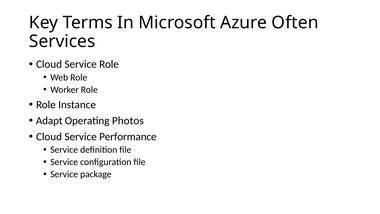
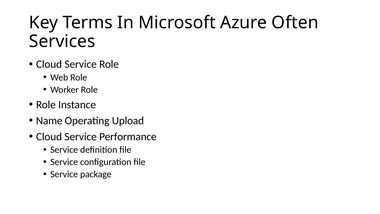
Adapt: Adapt -> Name (49, 121)
Photos: Photos -> Upload (128, 121)
